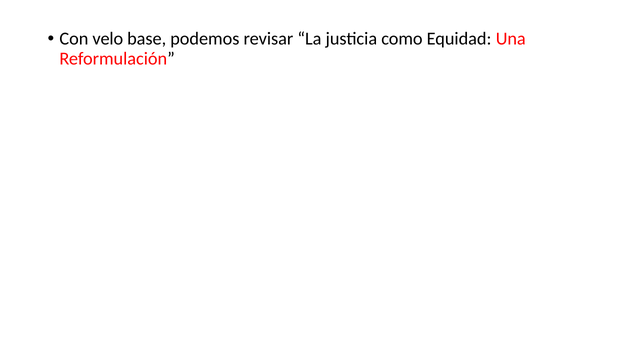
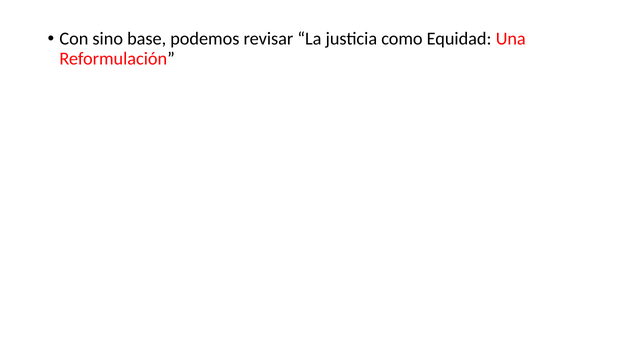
velo: velo -> sino (108, 39)
